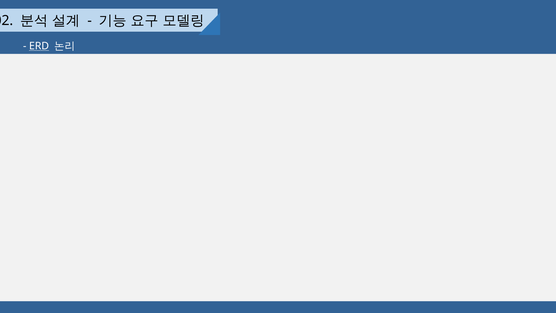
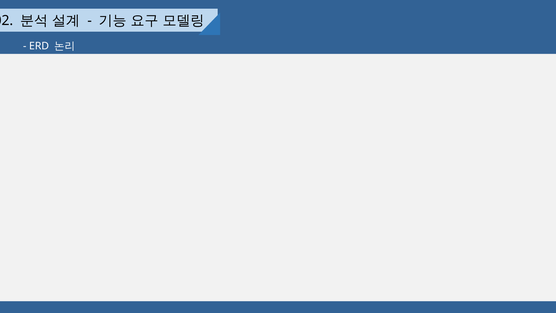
ERD underline: present -> none (39, 46)
